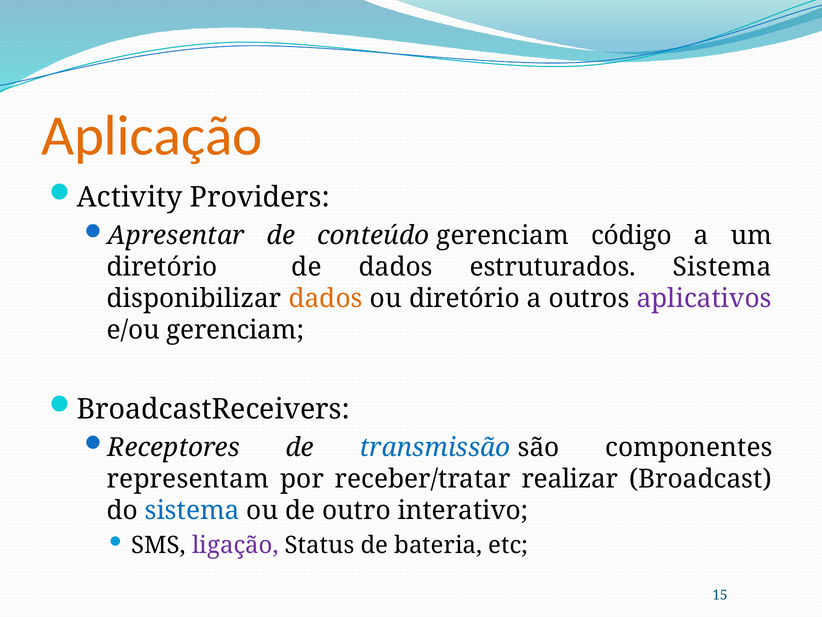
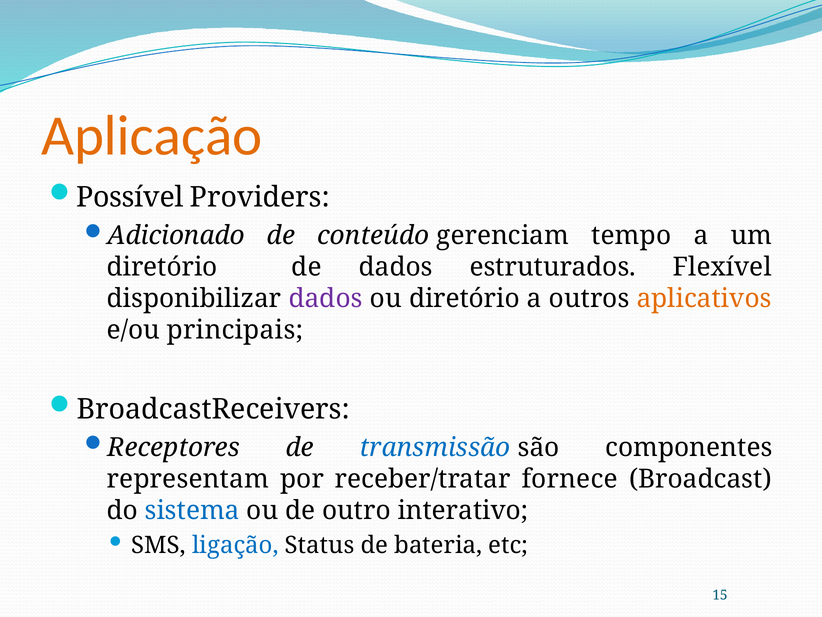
Activity: Activity -> Possível (130, 197)
Apresentar: Apresentar -> Adicionado (176, 235)
código: código -> tempo (631, 235)
estruturados Sistema: Sistema -> Flexível (722, 267)
dados colour: orange -> purple (326, 298)
aplicativos colour: purple -> orange (704, 298)
e/ou gerenciam: gerenciam -> principais (235, 330)
realizar: realizar -> fornece (570, 479)
ligação colour: purple -> blue (235, 545)
